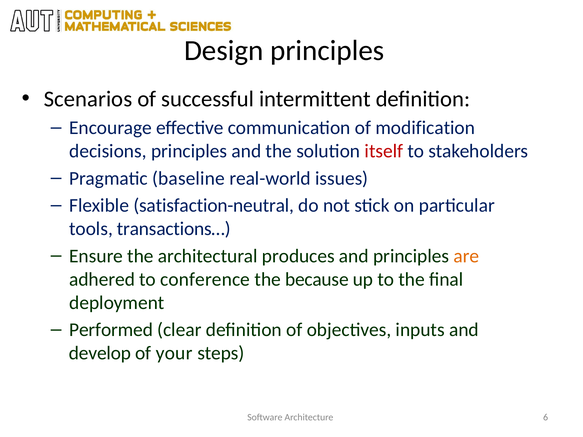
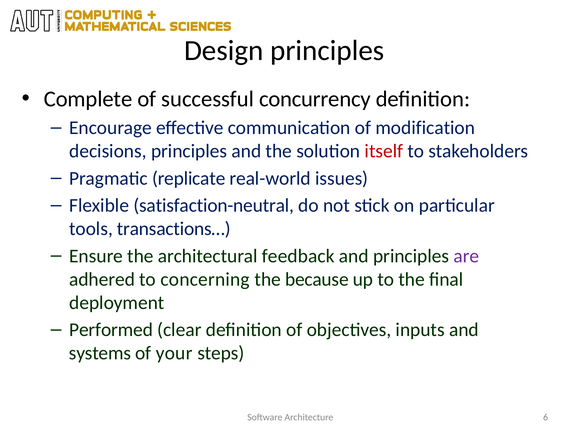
Scenarios: Scenarios -> Complete (88, 99)
intermittent: intermittent -> concurrency (315, 99)
baseline: baseline -> replicate (189, 178)
produces: produces -> feedback (298, 256)
are colour: orange -> purple (466, 256)
conference: conference -> concerning (205, 279)
develop: develop -> systems (100, 353)
